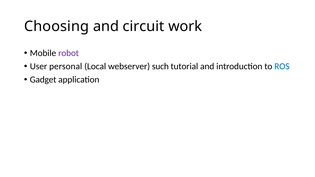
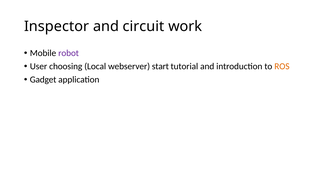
Choosing: Choosing -> Inspector (57, 26)
personal: personal -> choosing (66, 66)
such: such -> start (160, 66)
ROS colour: blue -> orange (282, 66)
